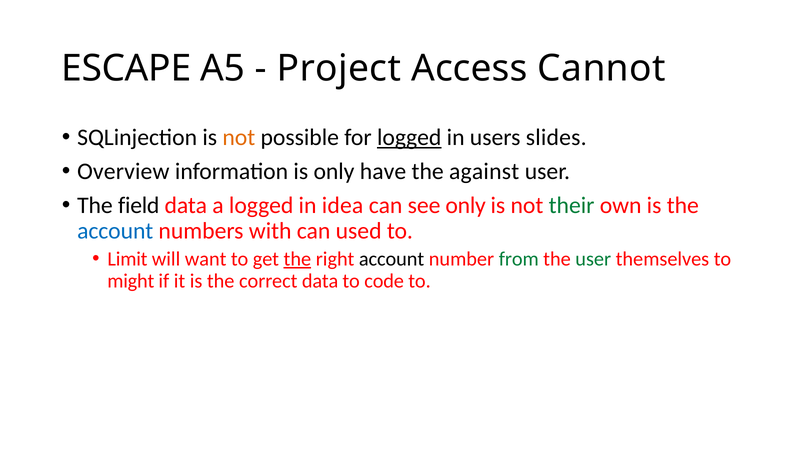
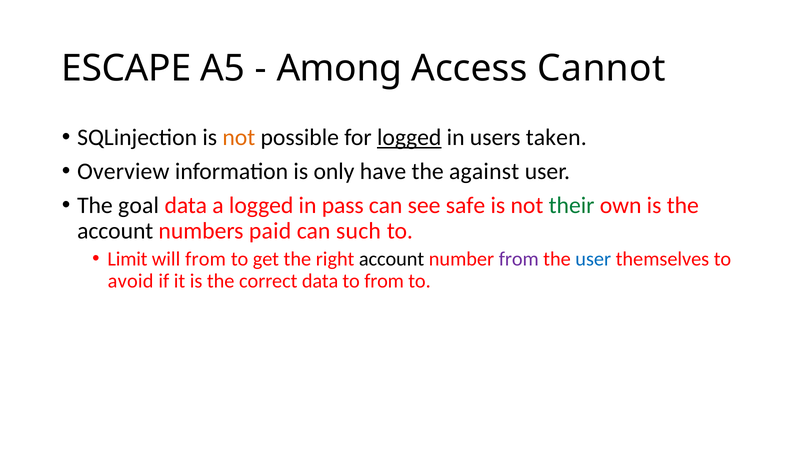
Project: Project -> Among (339, 68)
slides: slides -> taken (556, 137)
field: field -> goal (139, 205)
idea: idea -> pass (343, 205)
see only: only -> safe (466, 205)
account colour: blue -> black (115, 231)
with: with -> paid (270, 231)
used: used -> such (358, 231)
will want: want -> from (206, 259)
the underline: present -> none (297, 259)
from colour: green -> purple (519, 259)
user colour: green -> blue (593, 259)
might: might -> avoid (131, 281)
to code: code -> from (384, 281)
